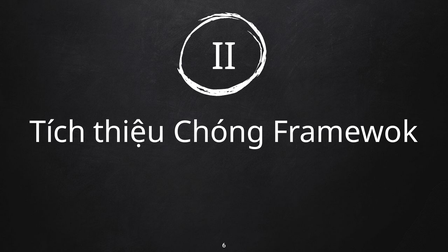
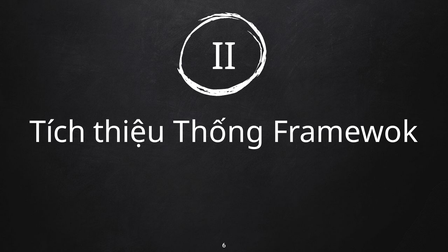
Chóng: Chóng -> Thống (219, 132)
